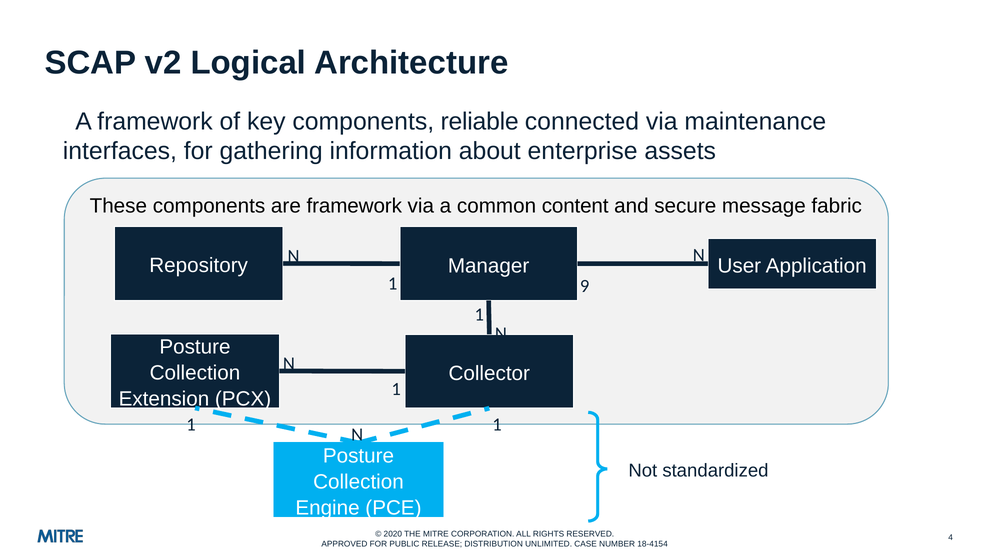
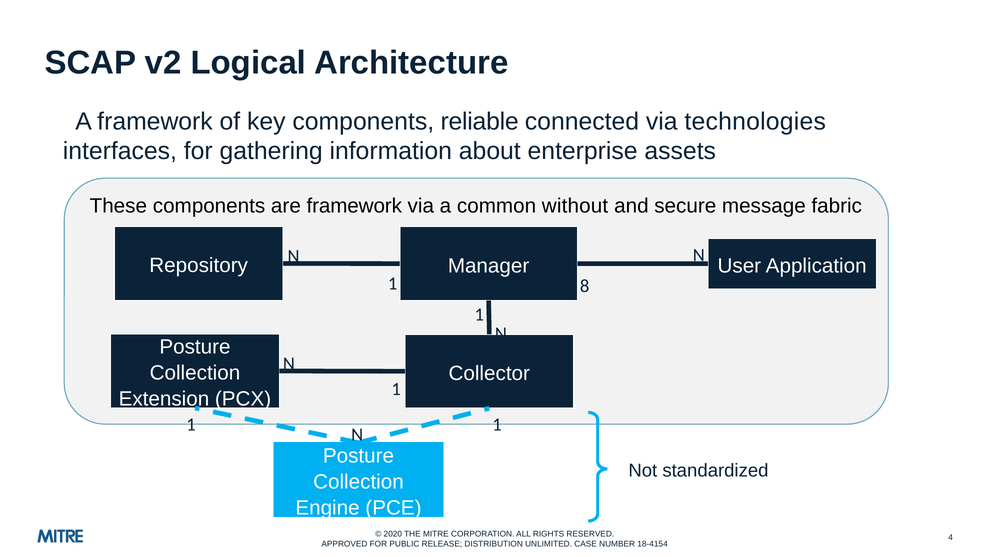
maintenance: maintenance -> technologies (755, 122)
content: content -> without (575, 206)
9: 9 -> 8 (585, 286)
